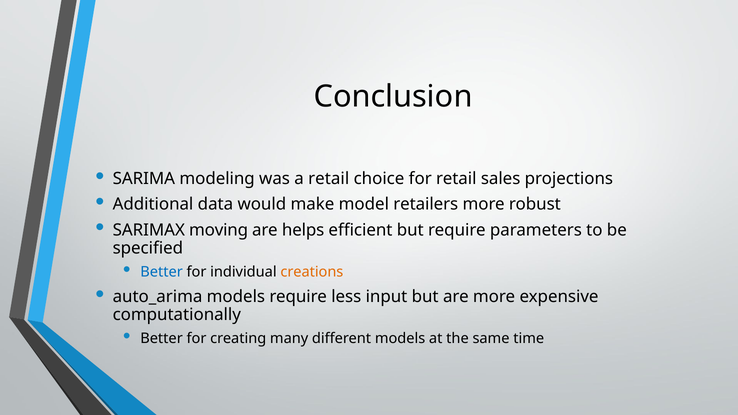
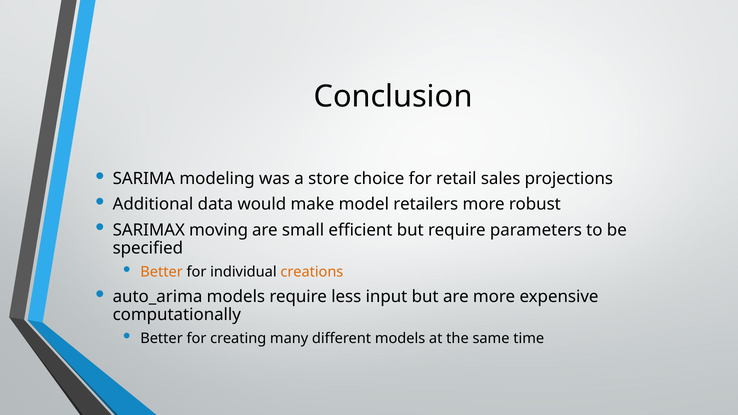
a retail: retail -> store (329, 179)
helps: helps -> small (303, 230)
Better colour: blue -> orange (162, 272)
